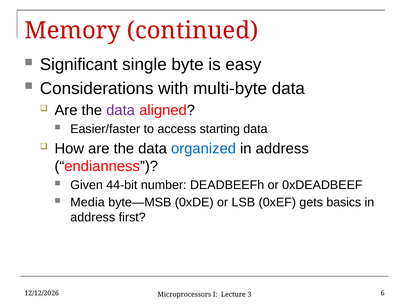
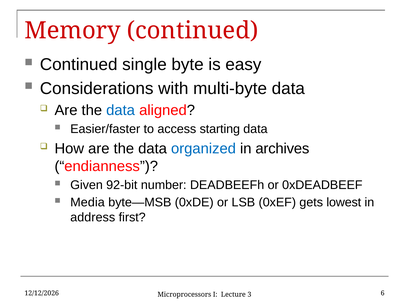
Significant: Significant -> Continued (79, 65)
data colour: purple -> blue (121, 110)
address: address -> archives (282, 148)
44-bit: 44-bit -> 92-bit (122, 185)
basics: basics -> lowest (344, 202)
